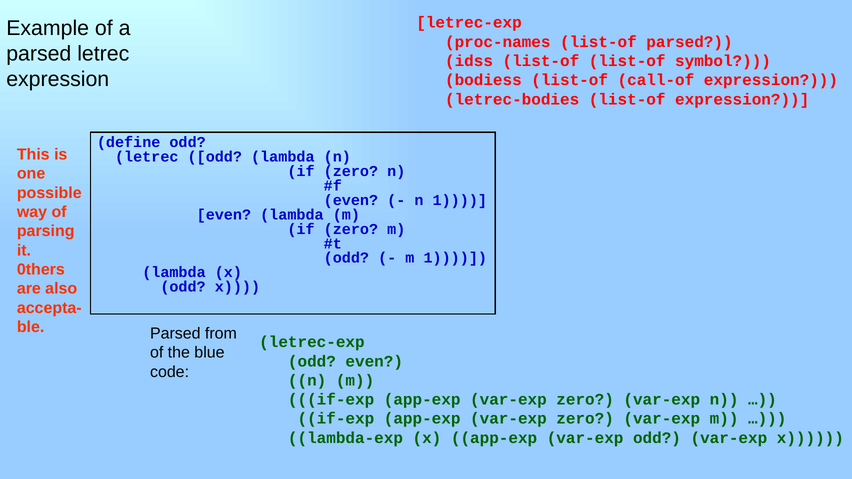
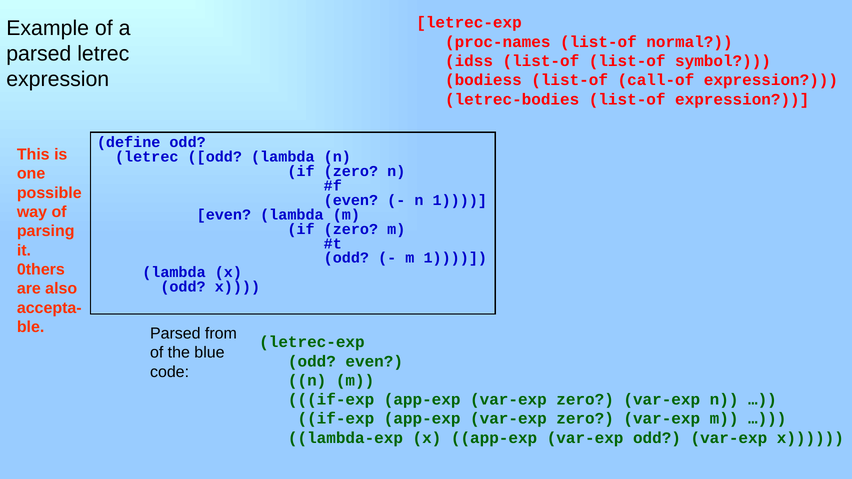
list-of parsed: parsed -> normal (689, 42)
